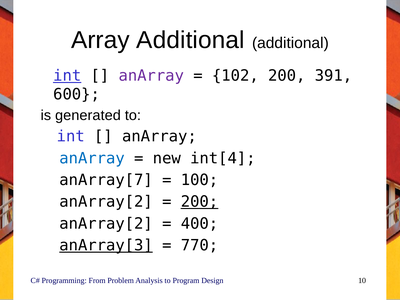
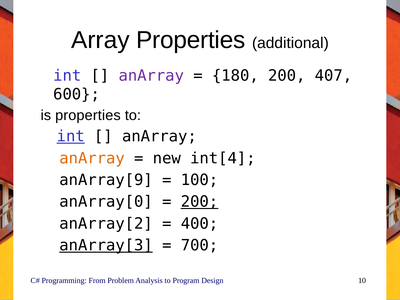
Array Additional: Additional -> Properties (191, 40)
int underline: present -> none (67, 76)
102: 102 -> 180 (235, 76)
391: 391 -> 407 (333, 76)
is generated: generated -> properties (88, 115)
int underline: none -> present (71, 136)
anArray colour: blue -> orange (92, 158)
anArray[7: anArray[7 -> anArray[9 (106, 180)
anArray[2: anArray[2 -> anArray[0 (106, 202)
770: 770 -> 700 (199, 245)
